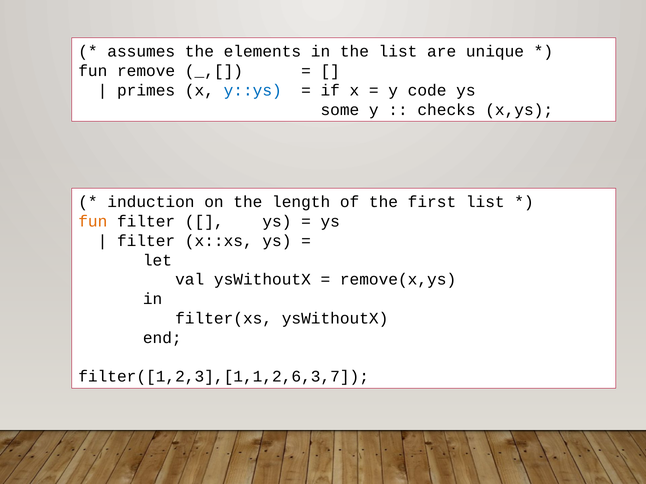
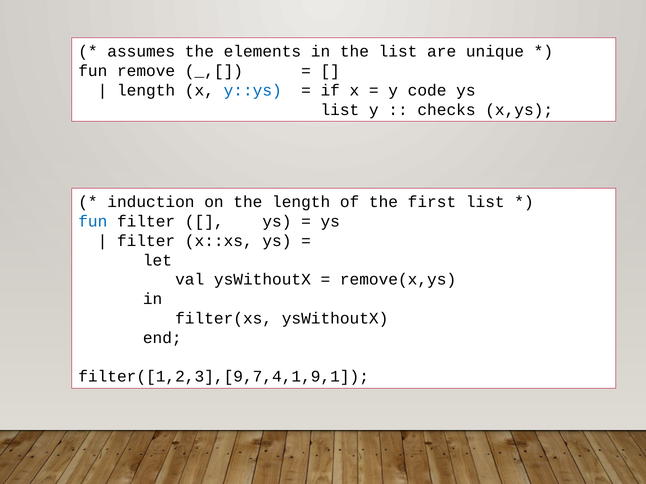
primes: primes -> length (146, 90)
some: some -> list (340, 110)
fun colour: orange -> blue (93, 222)
filter([1,2,3],[1,1,2,6,3,7: filter([1,2,3],[1,1,2,6,3,7 -> filter([1,2,3],[9,7,4,1,9,1 (224, 377)
